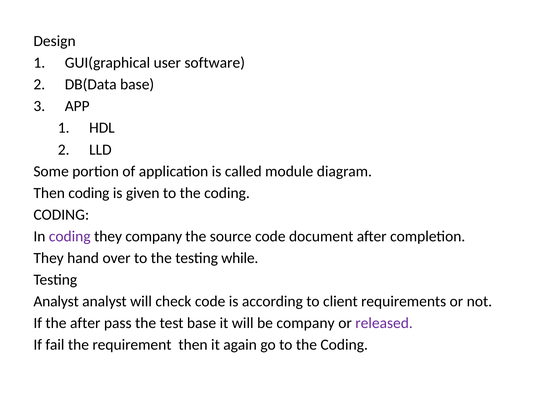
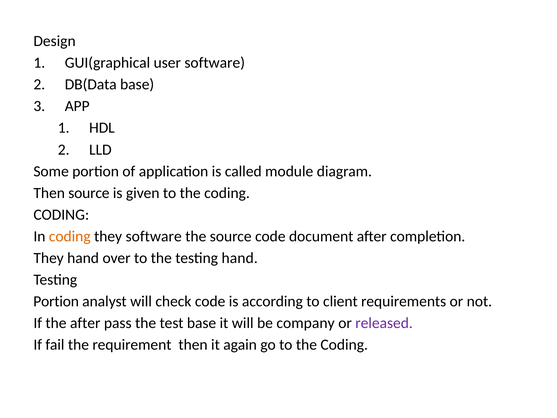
Then coding: coding -> source (89, 193)
coding colour: purple -> orange (70, 236)
they company: company -> software (154, 236)
testing while: while -> hand (240, 258)
Analyst: Analyst -> Portion (56, 301)
